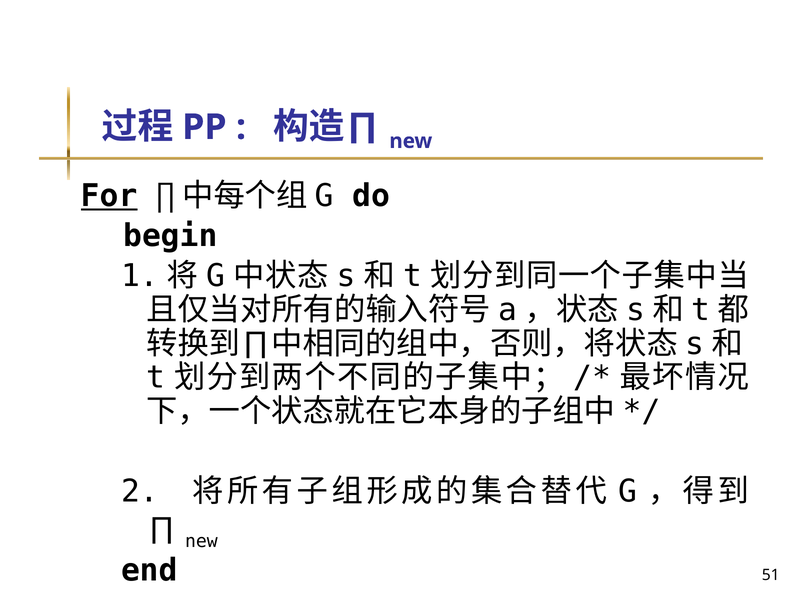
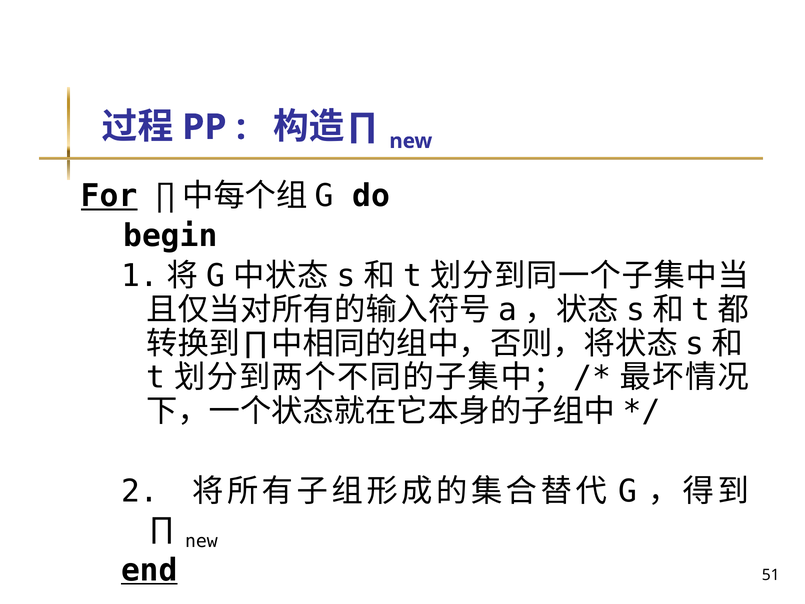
end underline: none -> present (149, 570)
